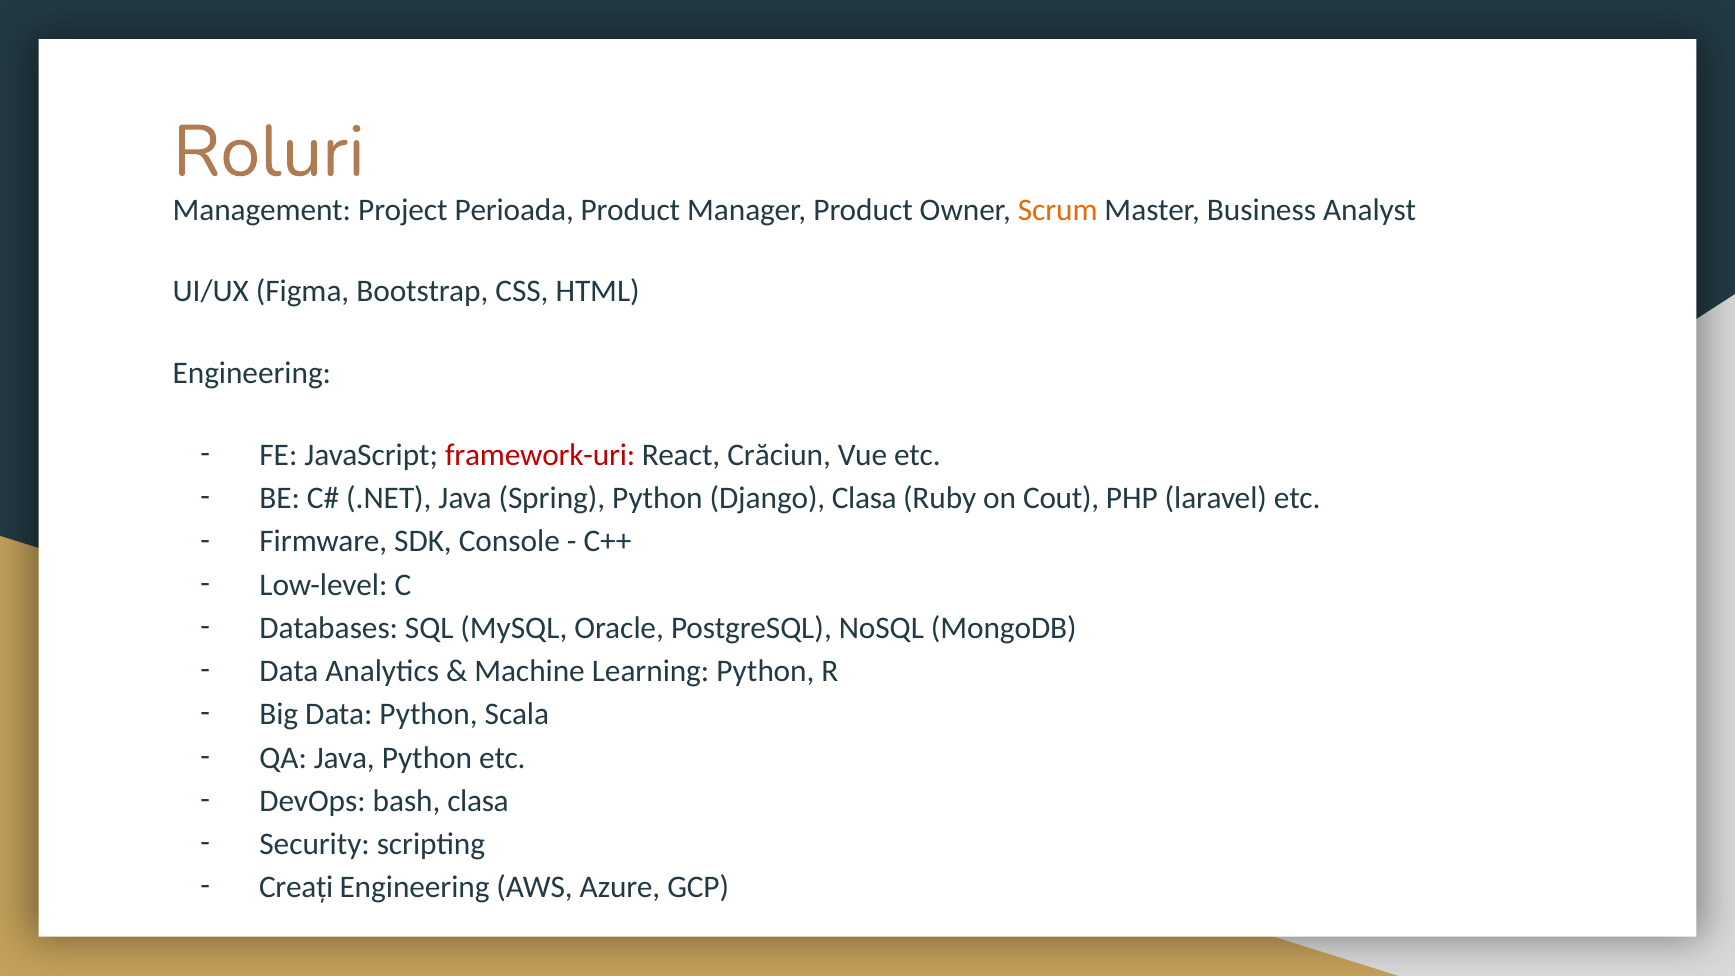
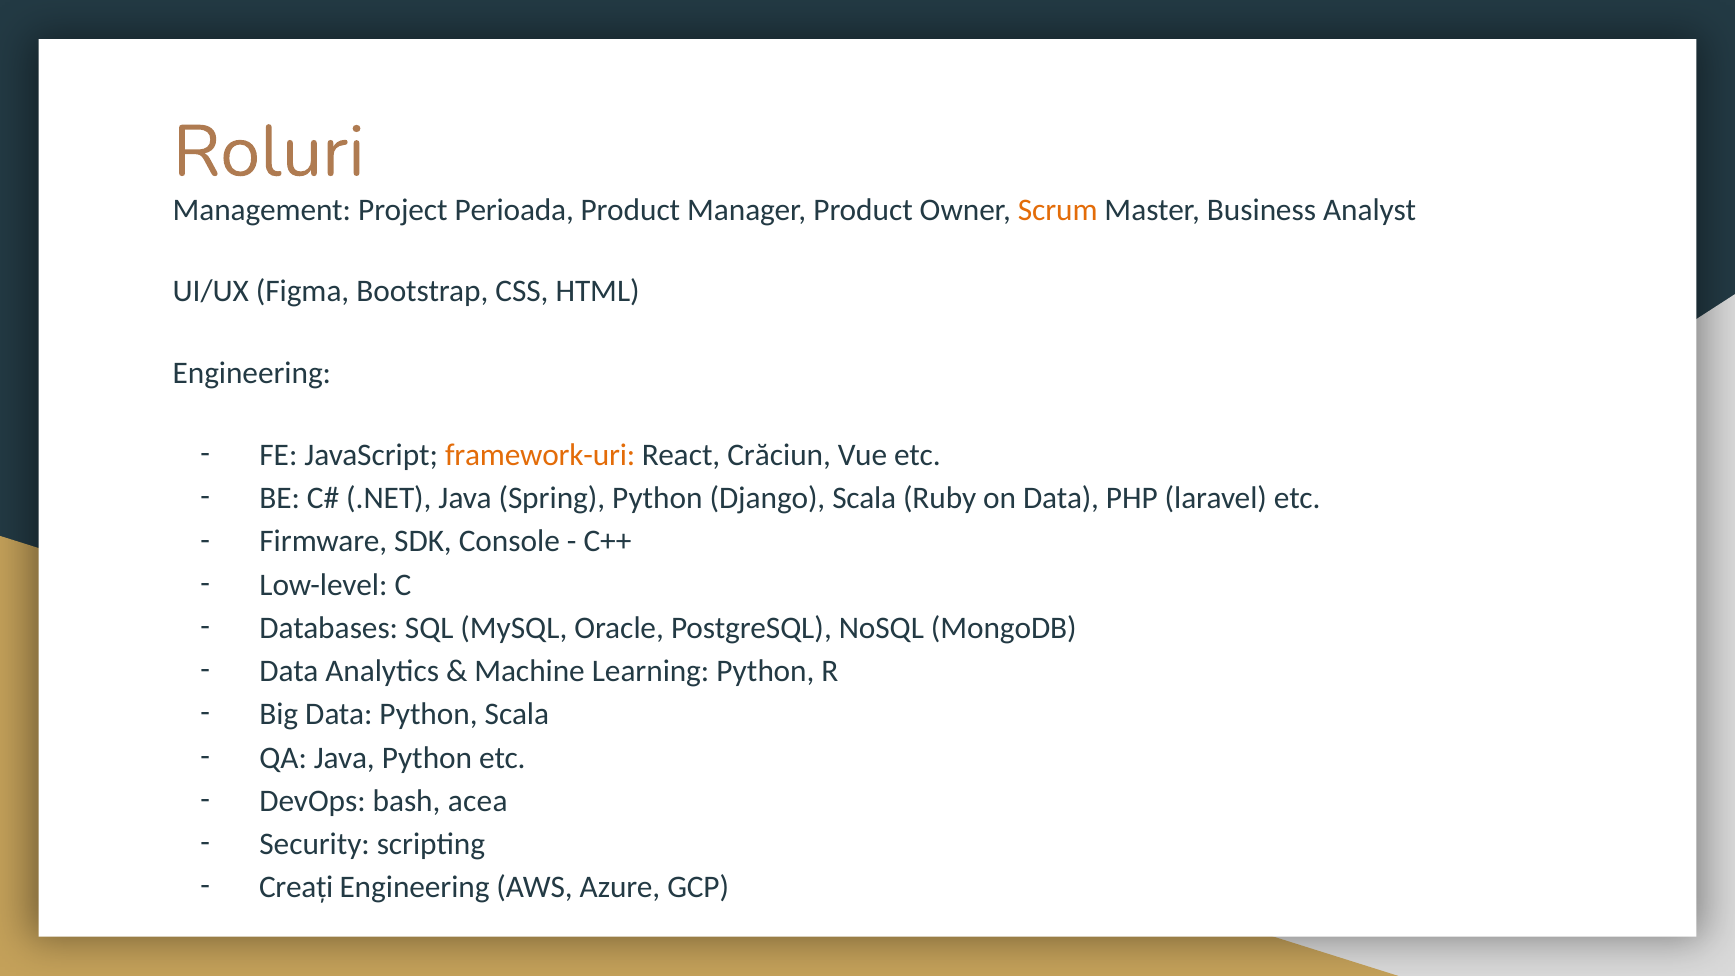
framework-uri colour: red -> orange (540, 455)
Django Clasa: Clasa -> Scala (864, 498)
on Cout: Cout -> Data (1061, 498)
bash clasa: clasa -> acea (478, 801)
